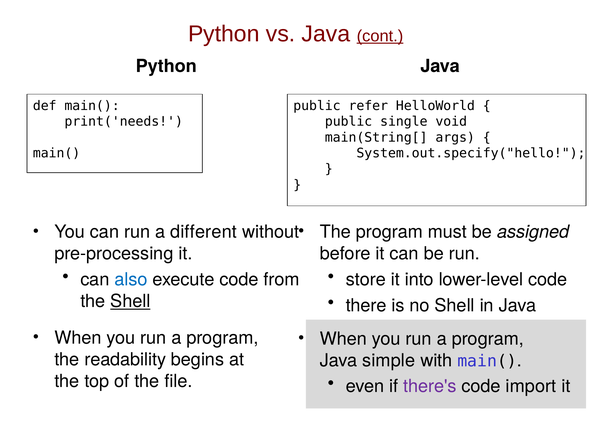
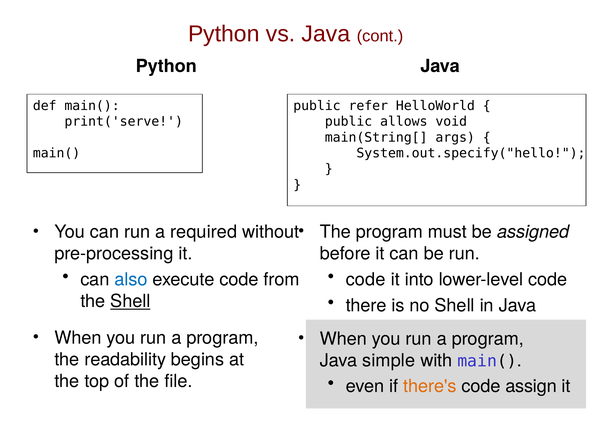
cont underline: present -> none (380, 36)
print('needs: print('needs -> print('serve (124, 122)
single: single -> allows (404, 122)
different: different -> required (204, 232)
store: store -> code (366, 280)
there's colour: purple -> orange (430, 386)
import: import -> assign (531, 386)
